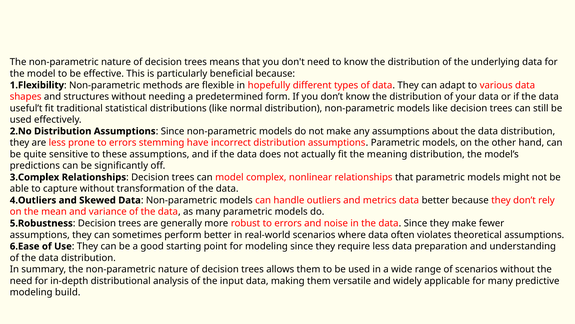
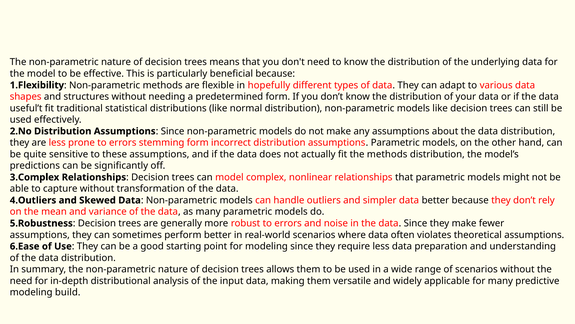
stemming have: have -> form (198, 142)
the meaning: meaning -> methods (387, 154)
metrics: metrics -> simpler (380, 200)
